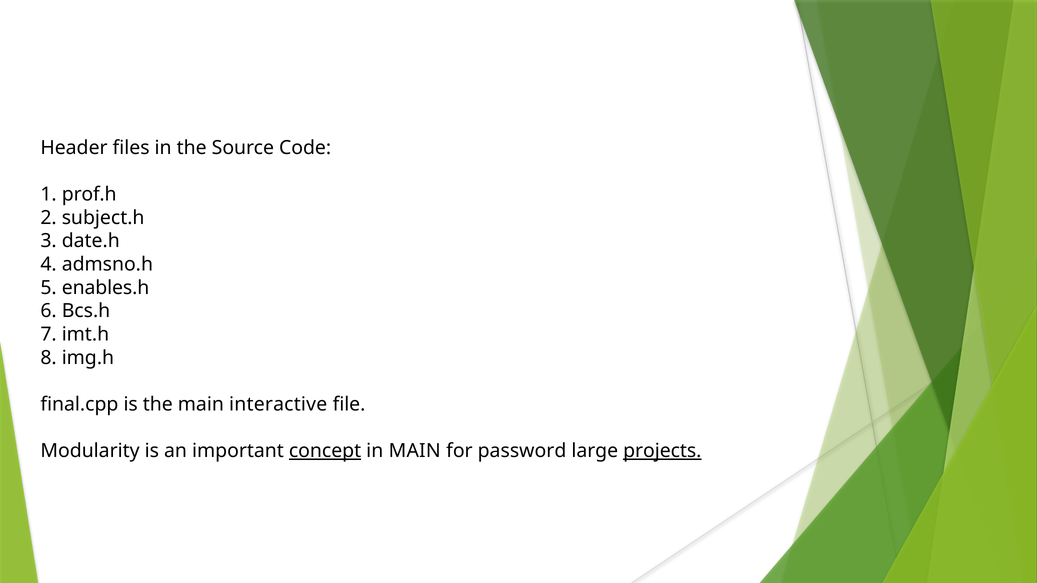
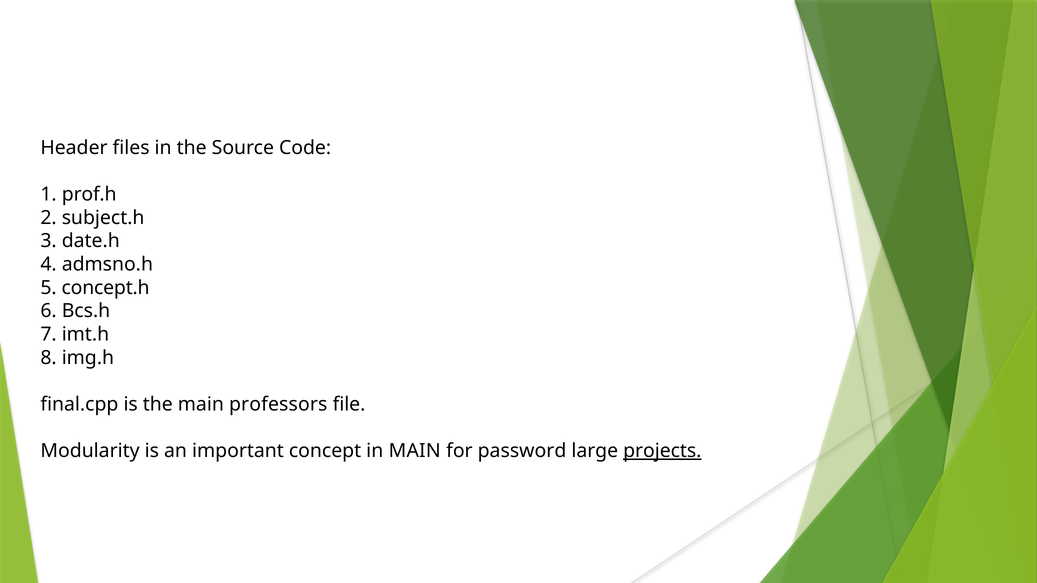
enables.h: enables.h -> concept.h (106, 288)
interactive: interactive -> professors (278, 405)
concept underline: present -> none (325, 451)
